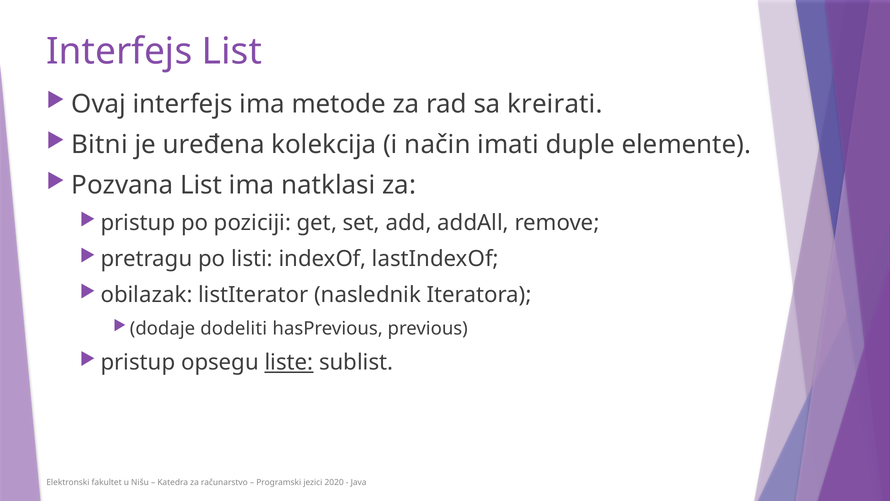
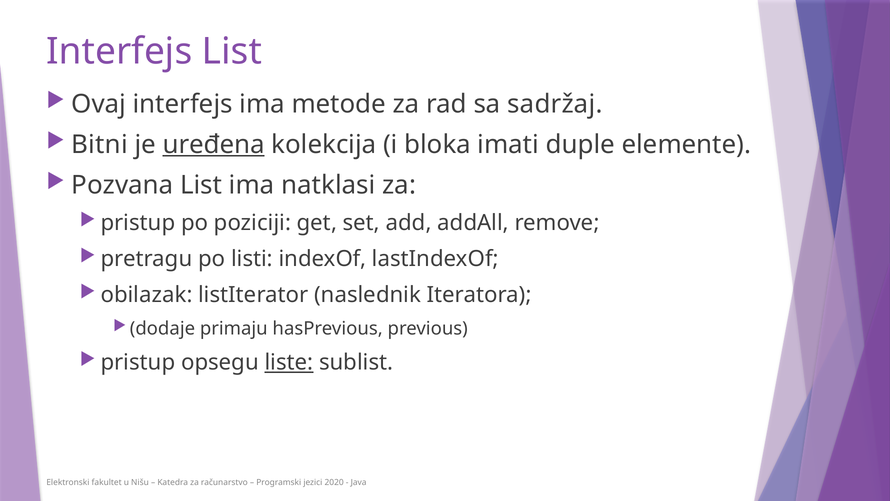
kreirati: kreirati -> sadržaj (555, 104)
uređena underline: none -> present (214, 144)
način: način -> bloka (438, 144)
dodeliti: dodeliti -> primaju (234, 328)
